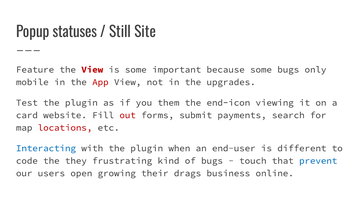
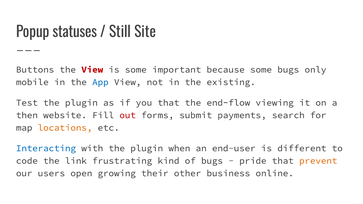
Feature: Feature -> Buttons (35, 70)
App colour: red -> blue (100, 82)
upgrades: upgrades -> existing (231, 82)
you them: them -> that (168, 103)
end-icon: end-icon -> end-flow (228, 103)
card: card -> then (27, 115)
locations colour: red -> orange (65, 128)
they: they -> link (76, 161)
touch: touch -> pride (253, 161)
prevent colour: blue -> orange (318, 161)
drags: drags -> other (188, 173)
